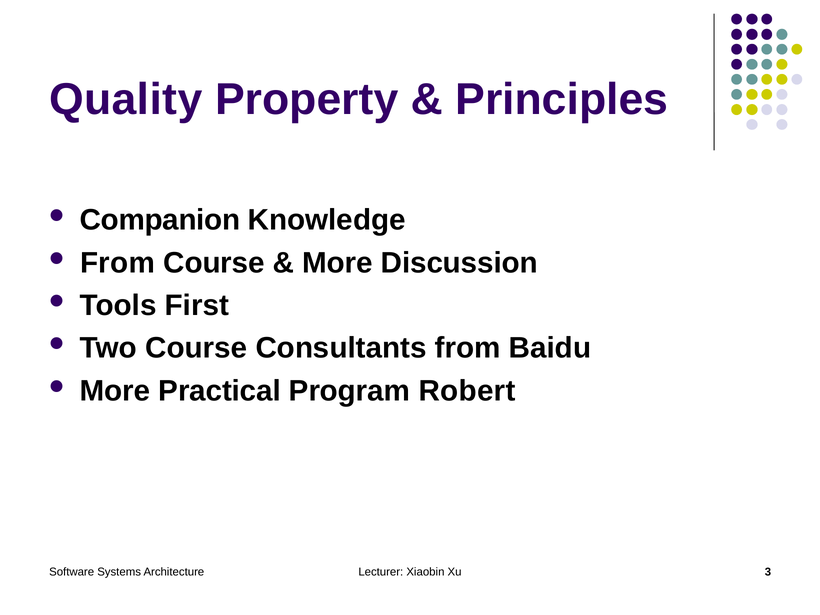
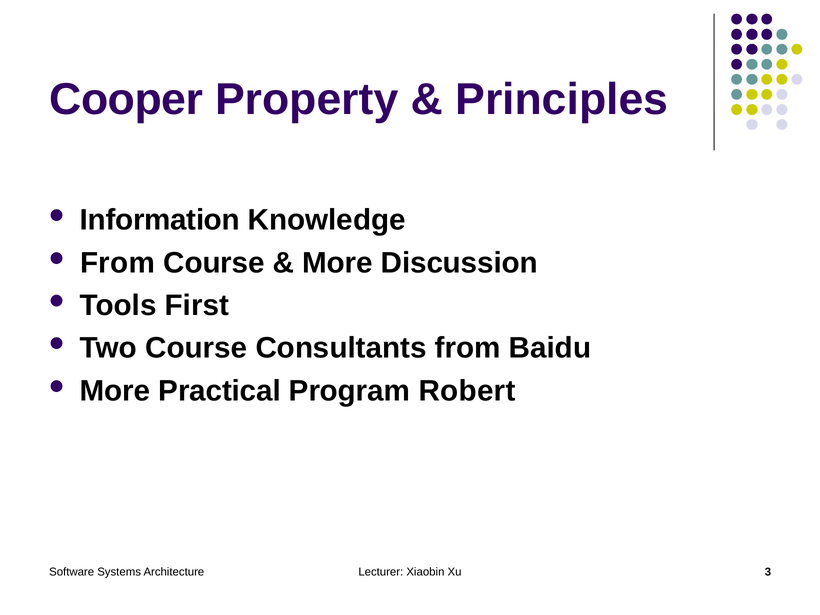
Quality: Quality -> Cooper (126, 99)
Companion: Companion -> Information (160, 220)
